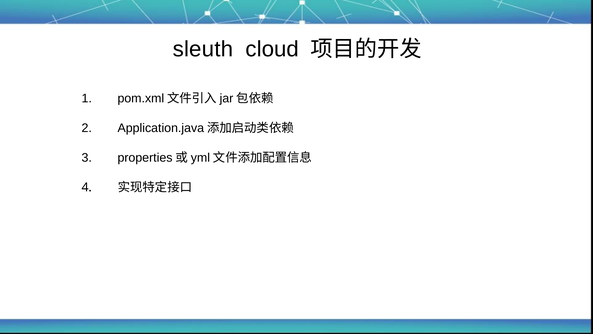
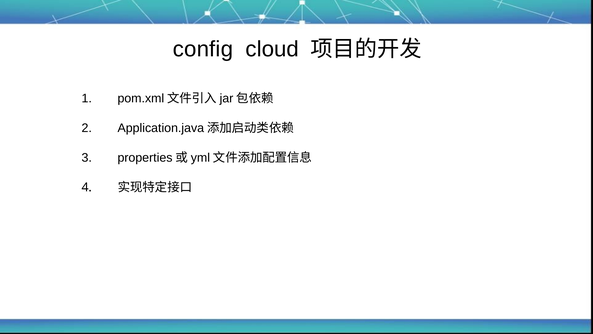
sleuth: sleuth -> config (203, 49)
